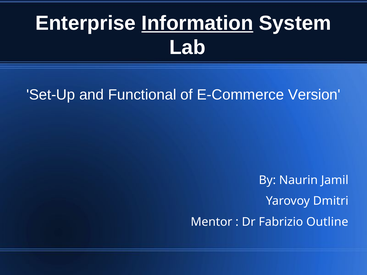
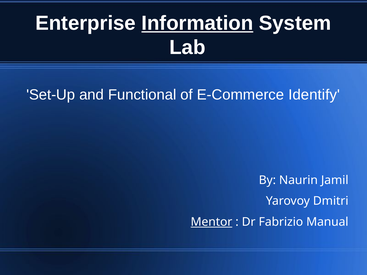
Version: Version -> Identify (314, 95)
Mentor underline: none -> present (211, 222)
Outline: Outline -> Manual (327, 222)
